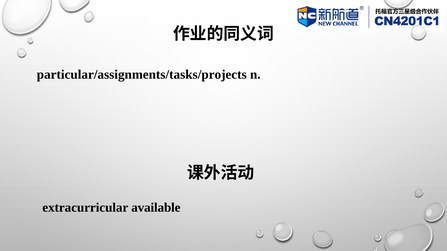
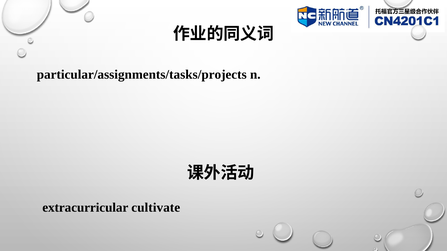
available: available -> cultivate (156, 208)
